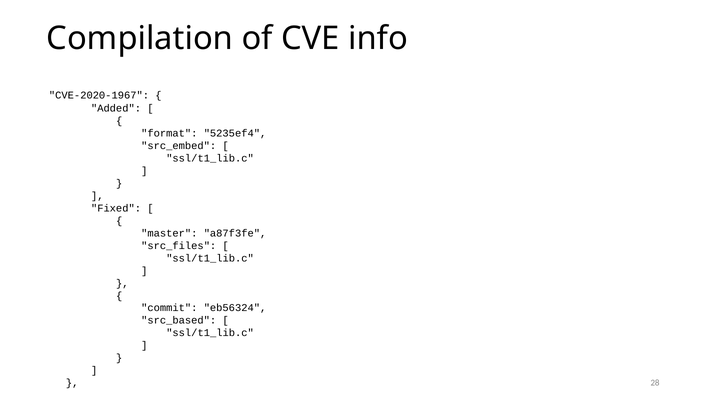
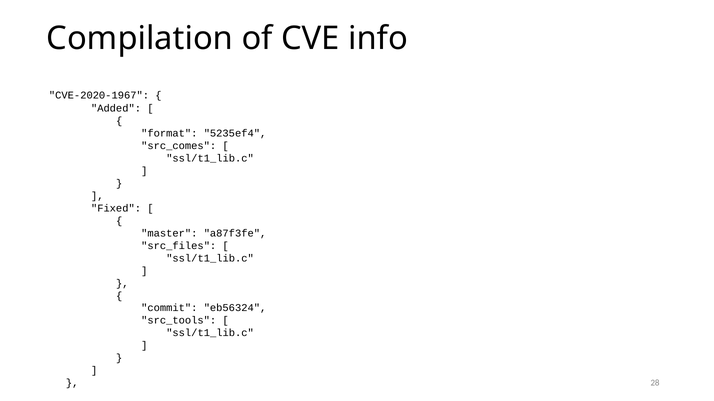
src_embed: src_embed -> src_comes (179, 146)
src_based: src_based -> src_tools (179, 321)
